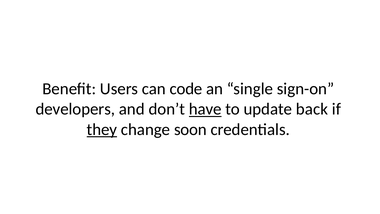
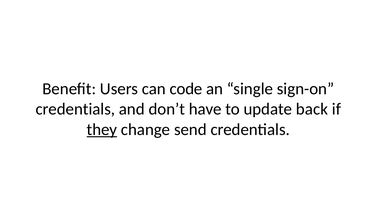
developers: developers -> credentials (75, 109)
have underline: present -> none (205, 109)
soon: soon -> send (190, 129)
